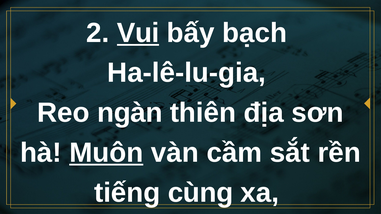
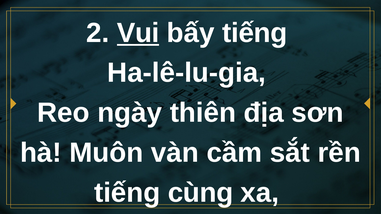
bấy bạch: bạch -> tiếng (255, 33)
ngàn: ngàn -> ngày (130, 113)
Muôn underline: present -> none (106, 153)
